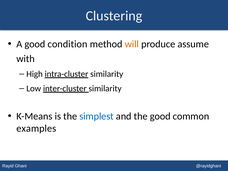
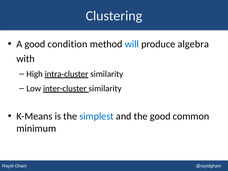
will colour: orange -> blue (132, 44)
assume: assume -> algebra (193, 44)
examples: examples -> minimum (36, 128)
